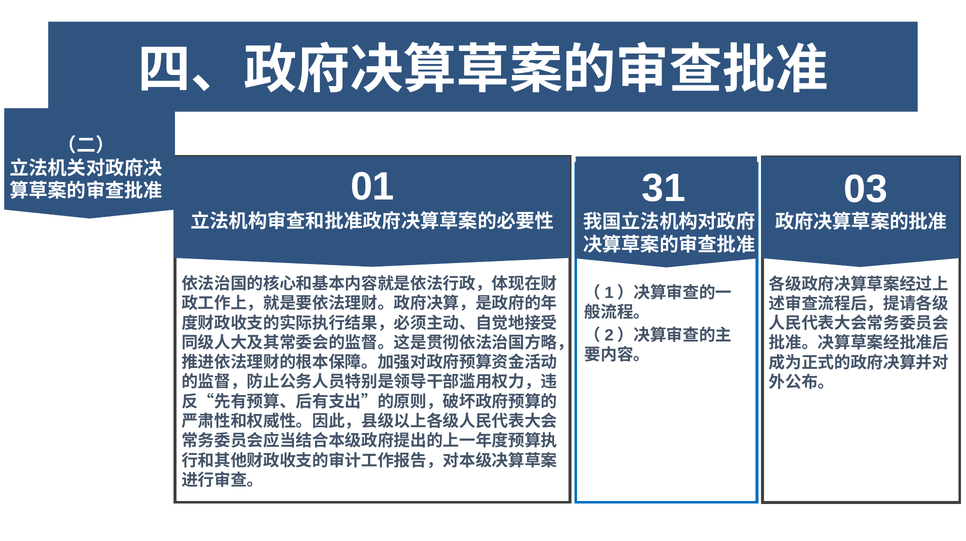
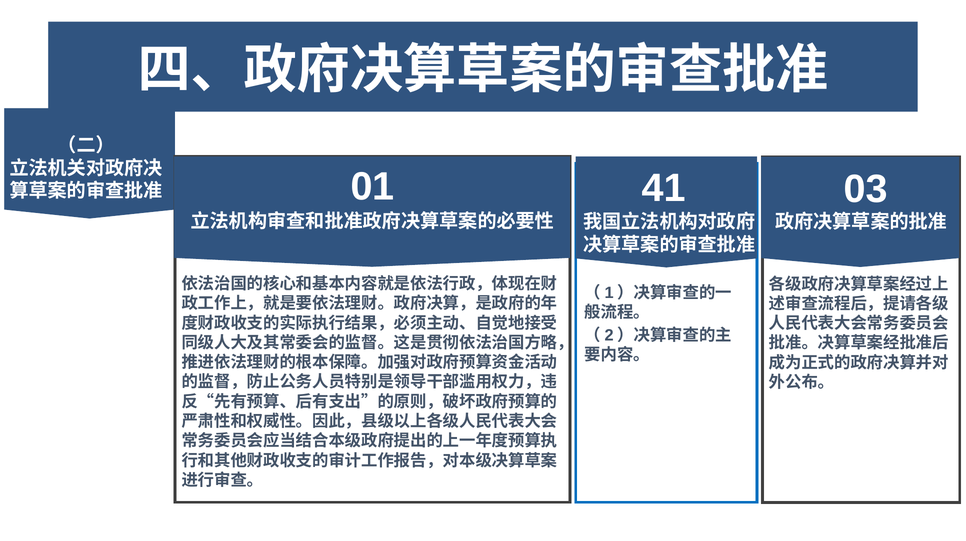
31: 31 -> 41 (664, 188)
